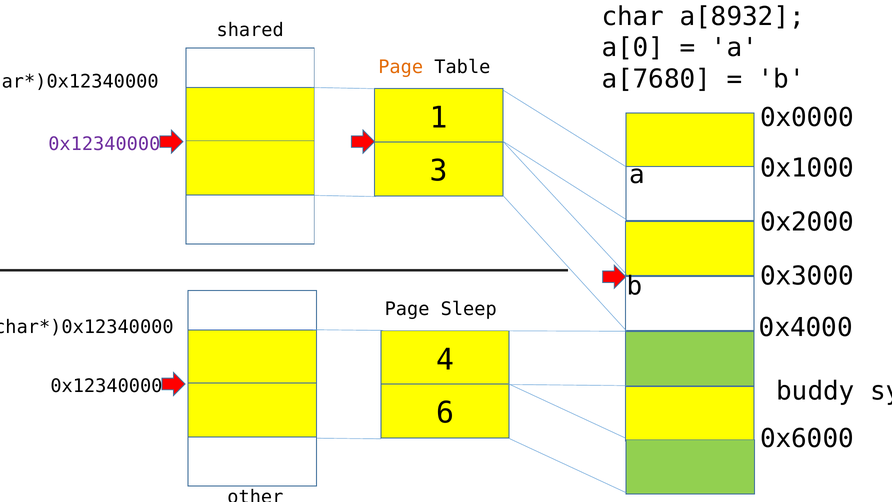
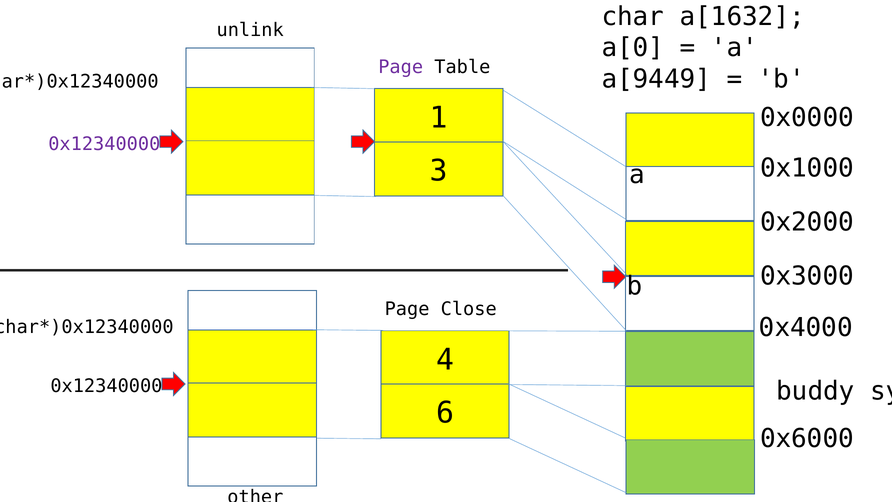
a[8932: a[8932 -> a[1632 (742, 16)
shared: shared -> unlink (250, 30)
Page colour: orange -> purple (401, 67)
a[7680: a[7680 -> a[9449 (656, 79)
Sleep: Sleep -> Close (469, 309)
